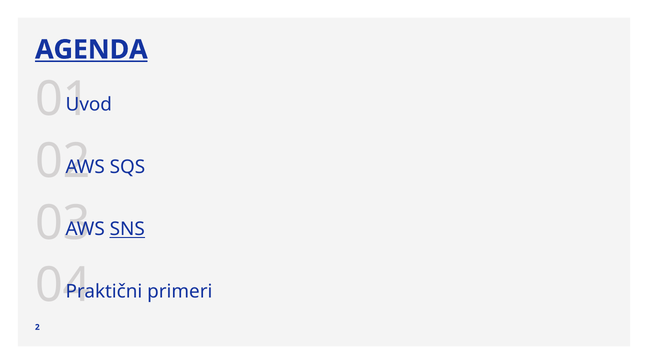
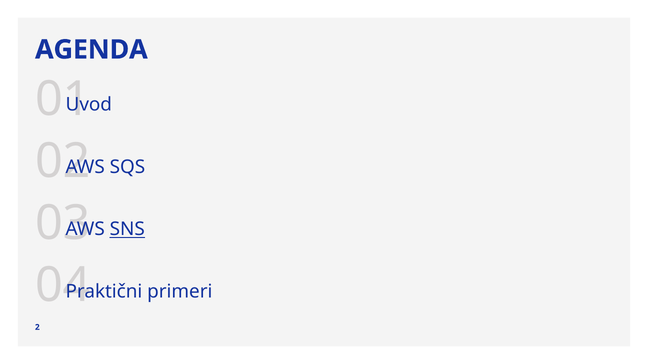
AGENDA underline: present -> none (91, 50)
